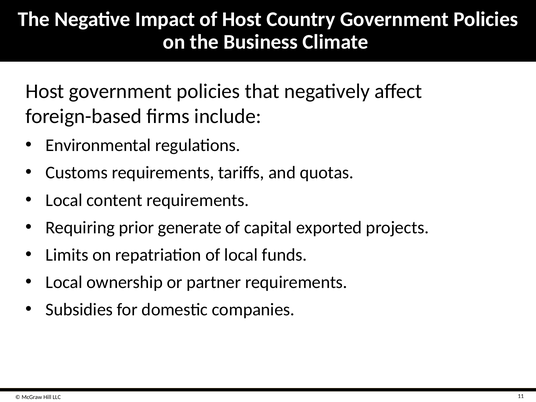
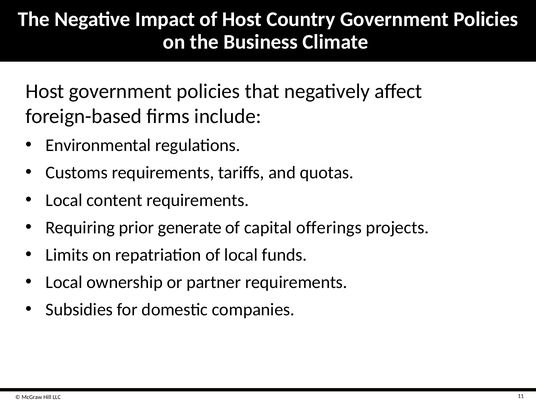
exported: exported -> offerings (329, 228)
